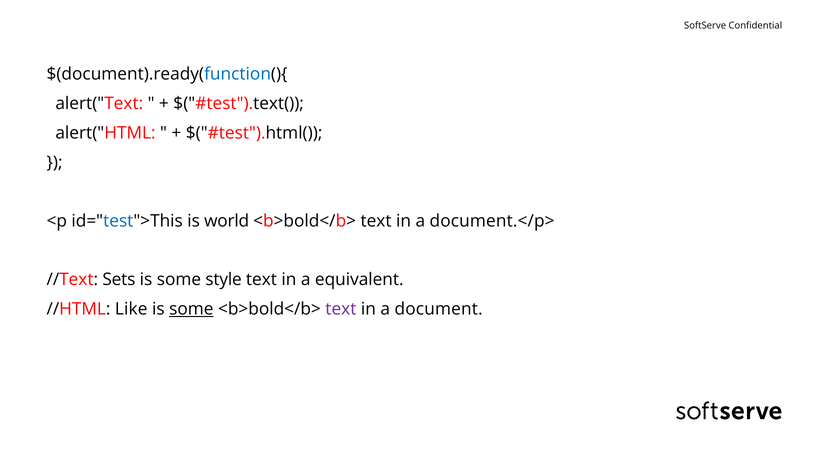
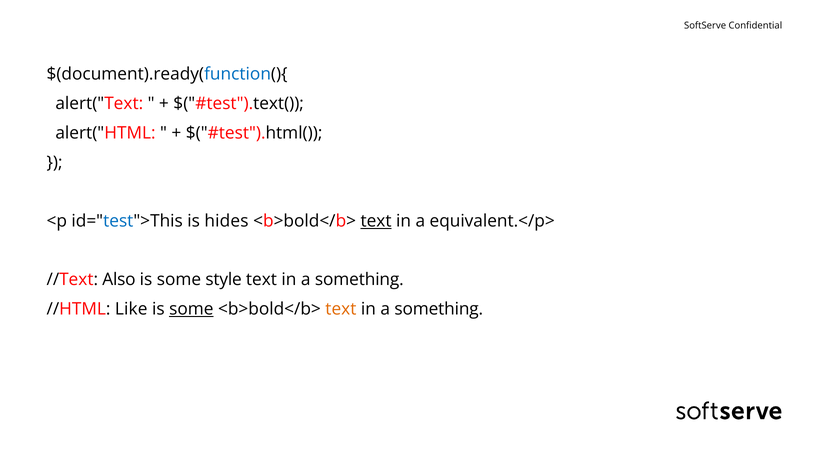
world: world -> hides (226, 221)
text underline: none -> present (376, 221)
document.</p>: document.</p> -> equivalent.</p> (492, 221)
Sets: Sets -> Also (119, 280)
equivalent: equivalent -> something (359, 280)
text colour: purple -> orange (341, 309)
document: document -> something (439, 309)
